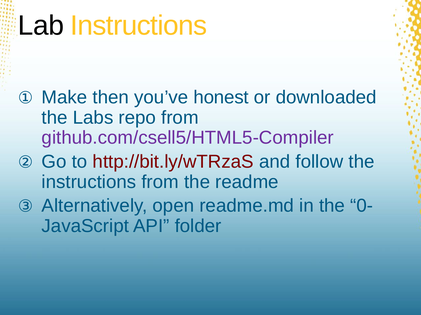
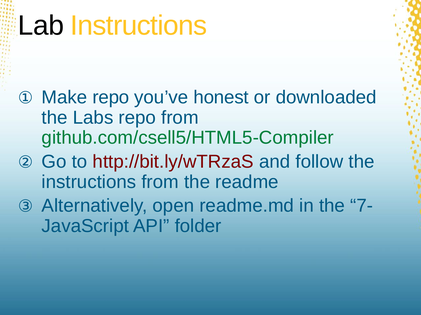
Make then: then -> repo (111, 98)
github.com/csell5/HTML5-Compiler colour: purple -> green (188, 138)
0-: 0- -> 7- (362, 206)
